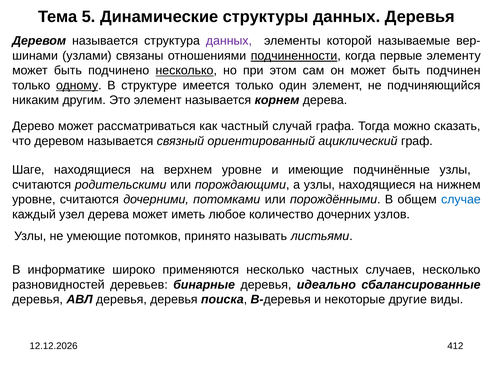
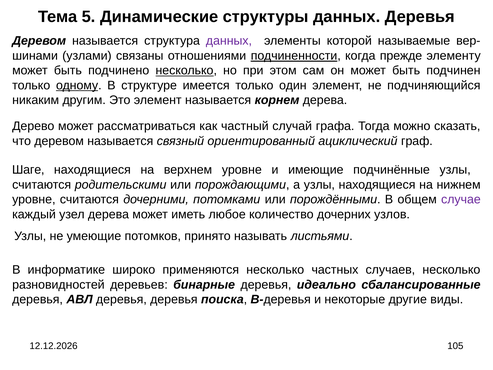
первые: первые -> прежде (401, 56)
случае colour: blue -> purple (461, 199)
412: 412 -> 105 (455, 346)
